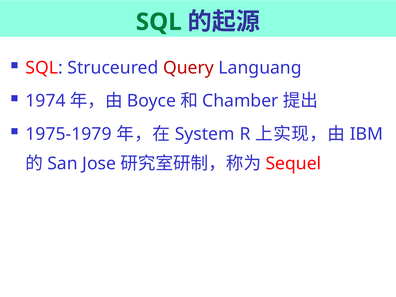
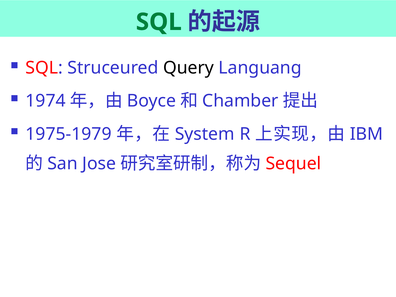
Query colour: red -> black (188, 68)
